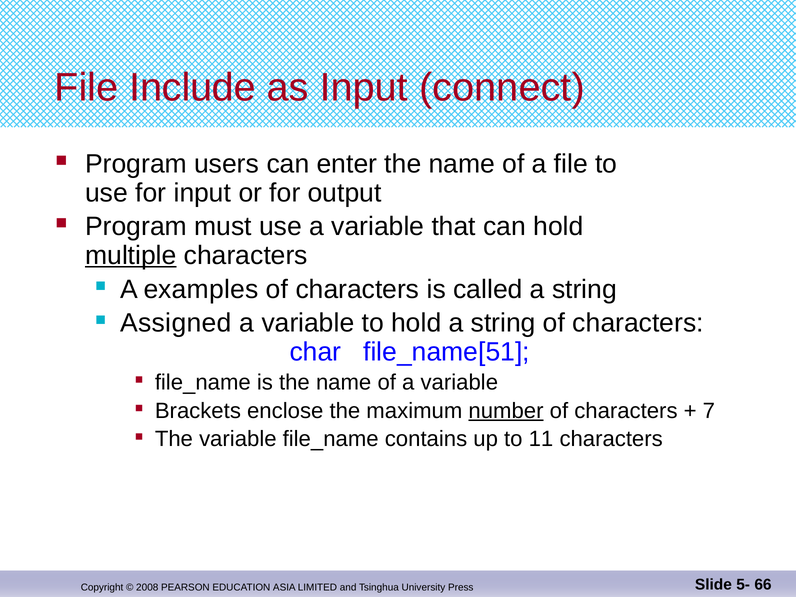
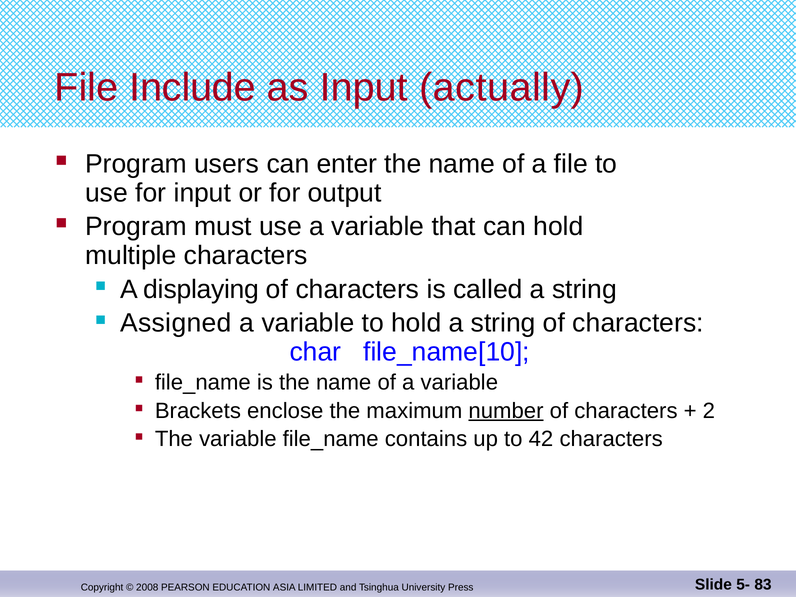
connect: connect -> actually (502, 88)
multiple underline: present -> none (131, 255)
examples: examples -> displaying (201, 289)
file_name[51: file_name[51 -> file_name[10 (446, 352)
7: 7 -> 2 (709, 411)
11: 11 -> 42 (541, 439)
66: 66 -> 83 (763, 585)
